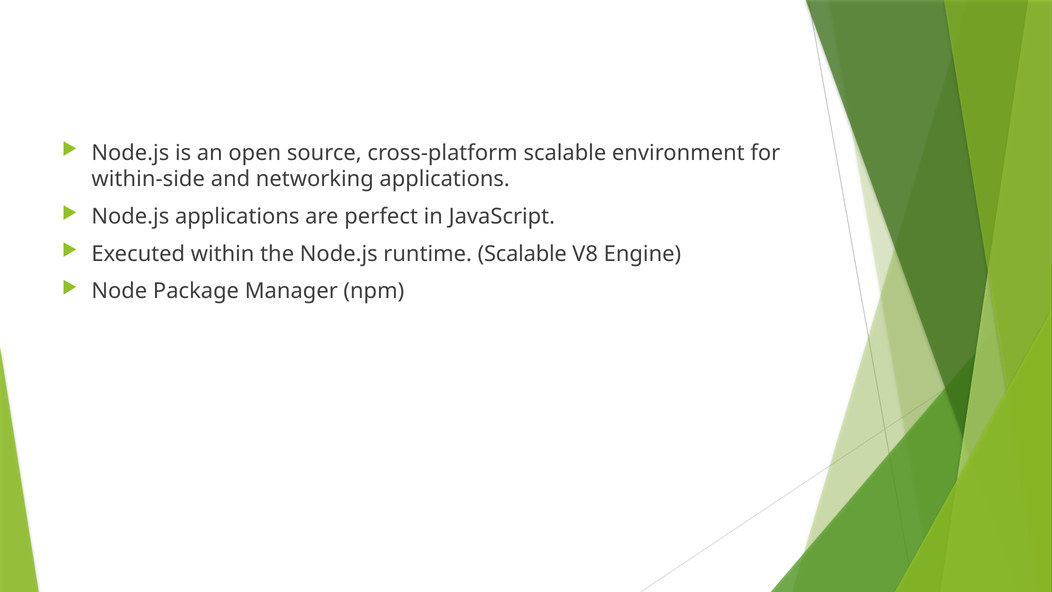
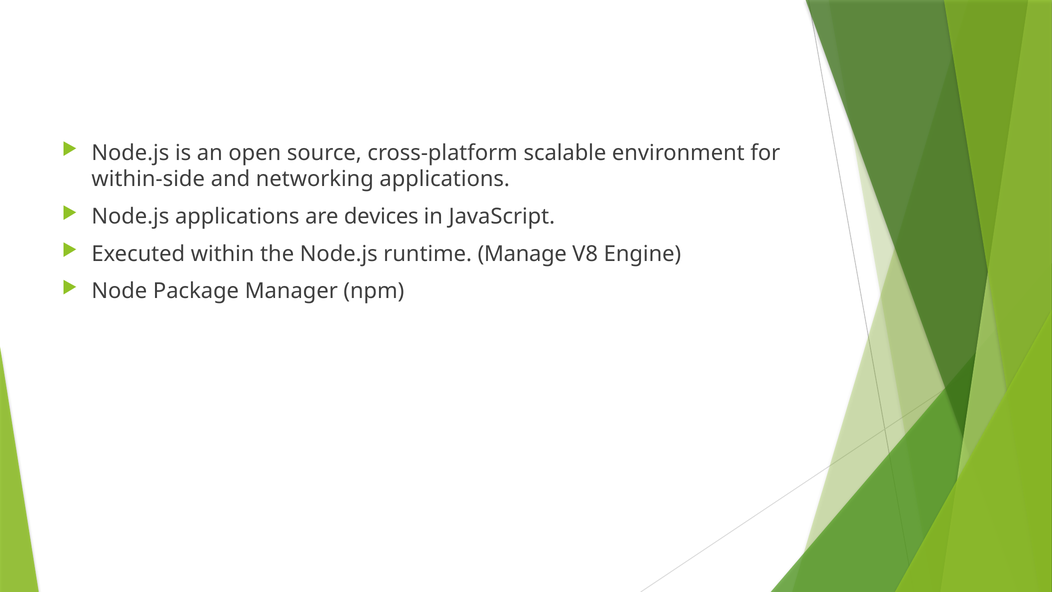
perfect: perfect -> devices (381, 216)
runtime Scalable: Scalable -> Manage (522, 254)
